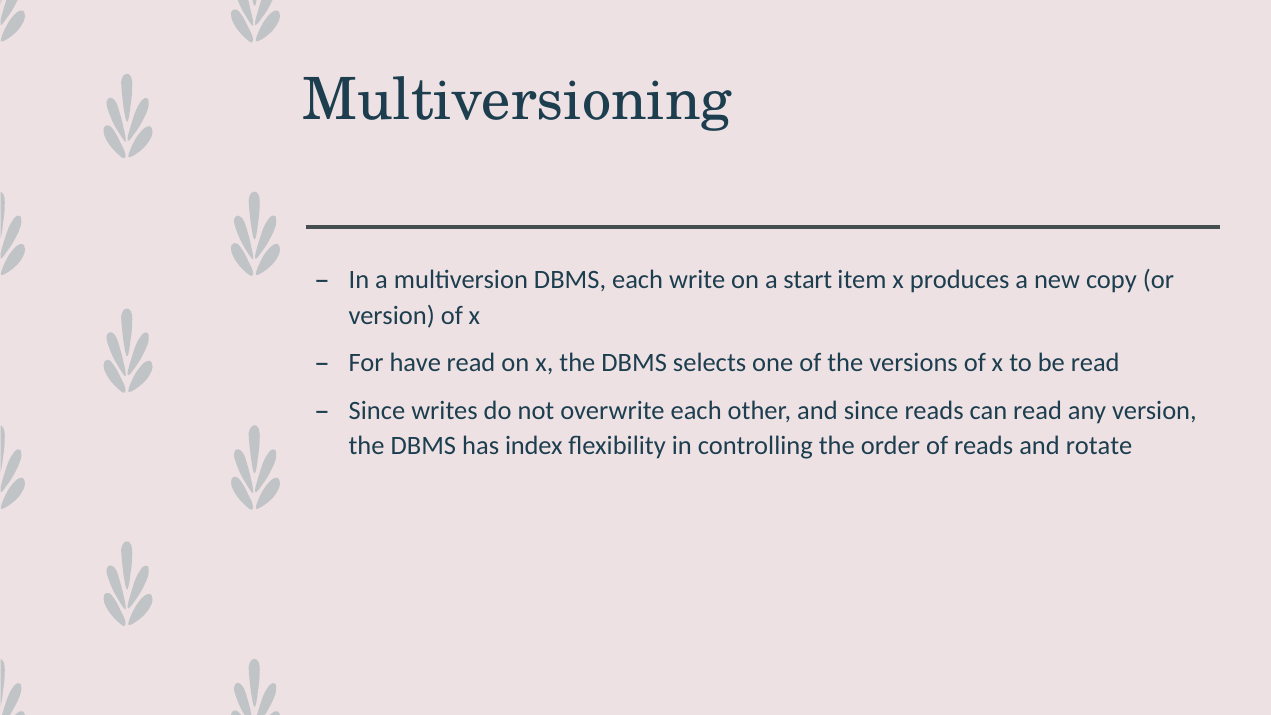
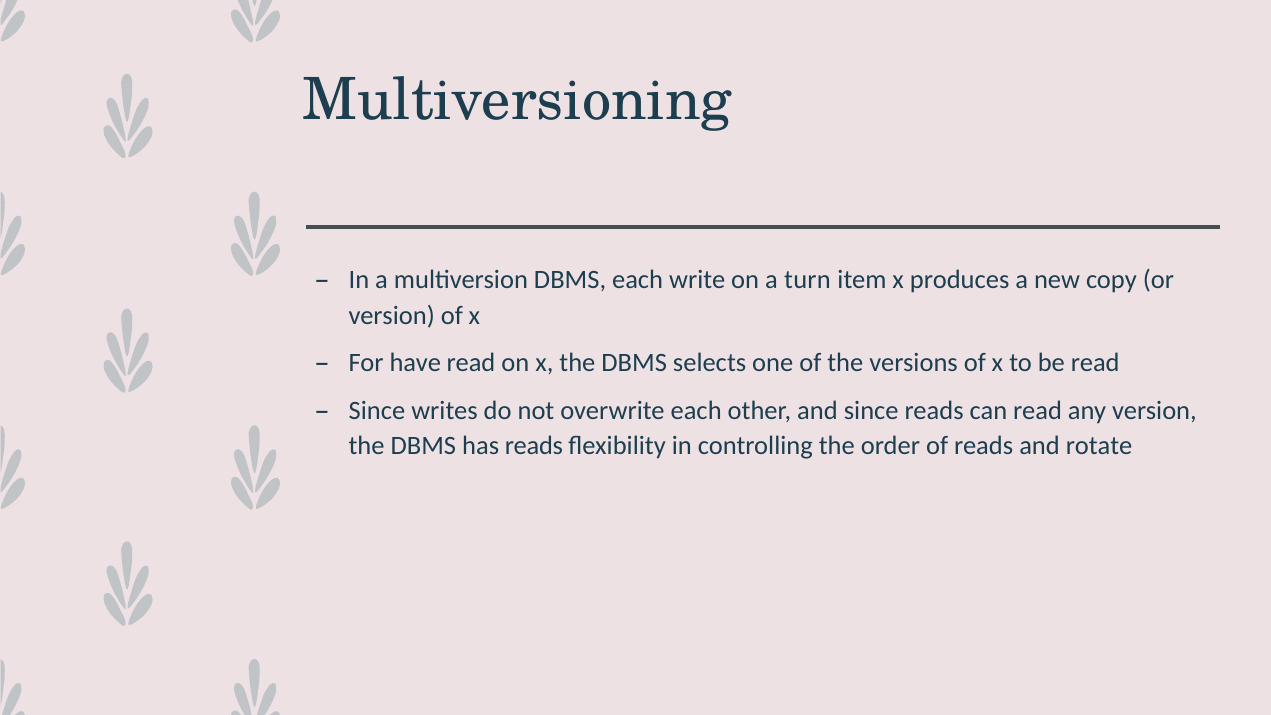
start: start -> turn (808, 280)
has index: index -> reads (534, 446)
